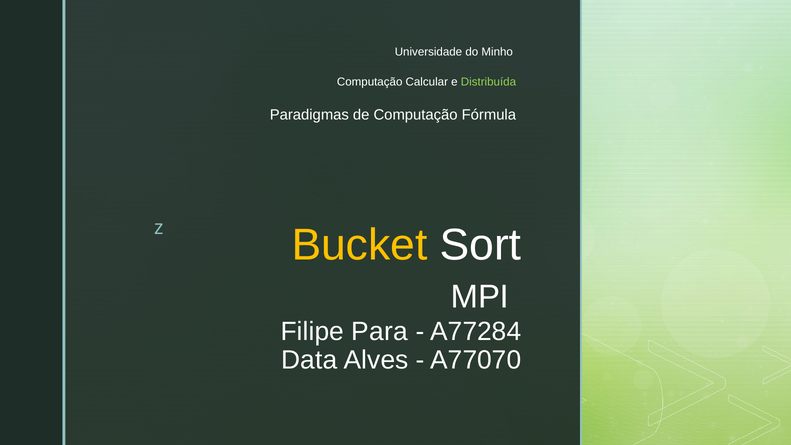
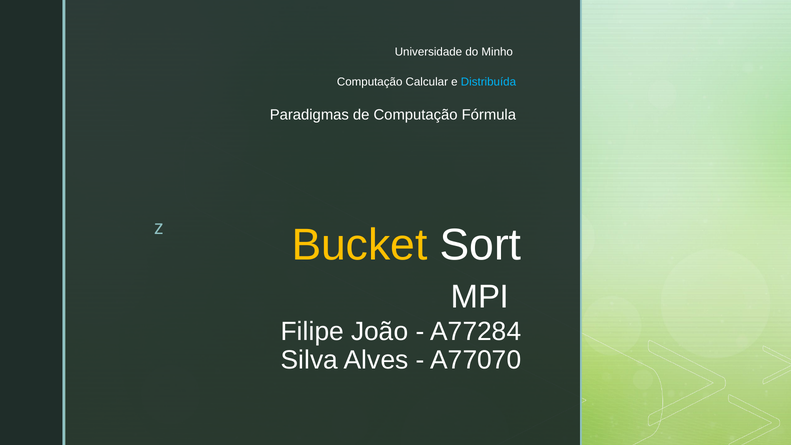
Distribuída colour: light green -> light blue (488, 82)
Para: Para -> João (380, 331)
Data: Data -> Silva (309, 360)
